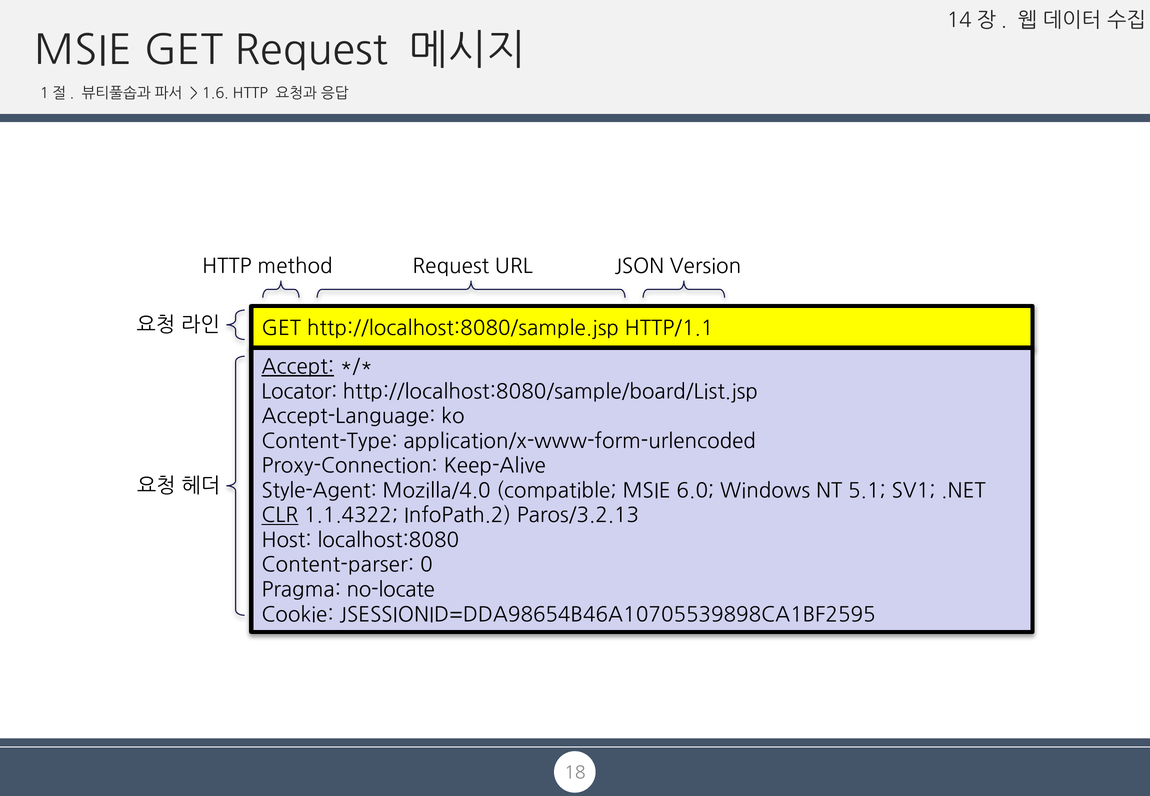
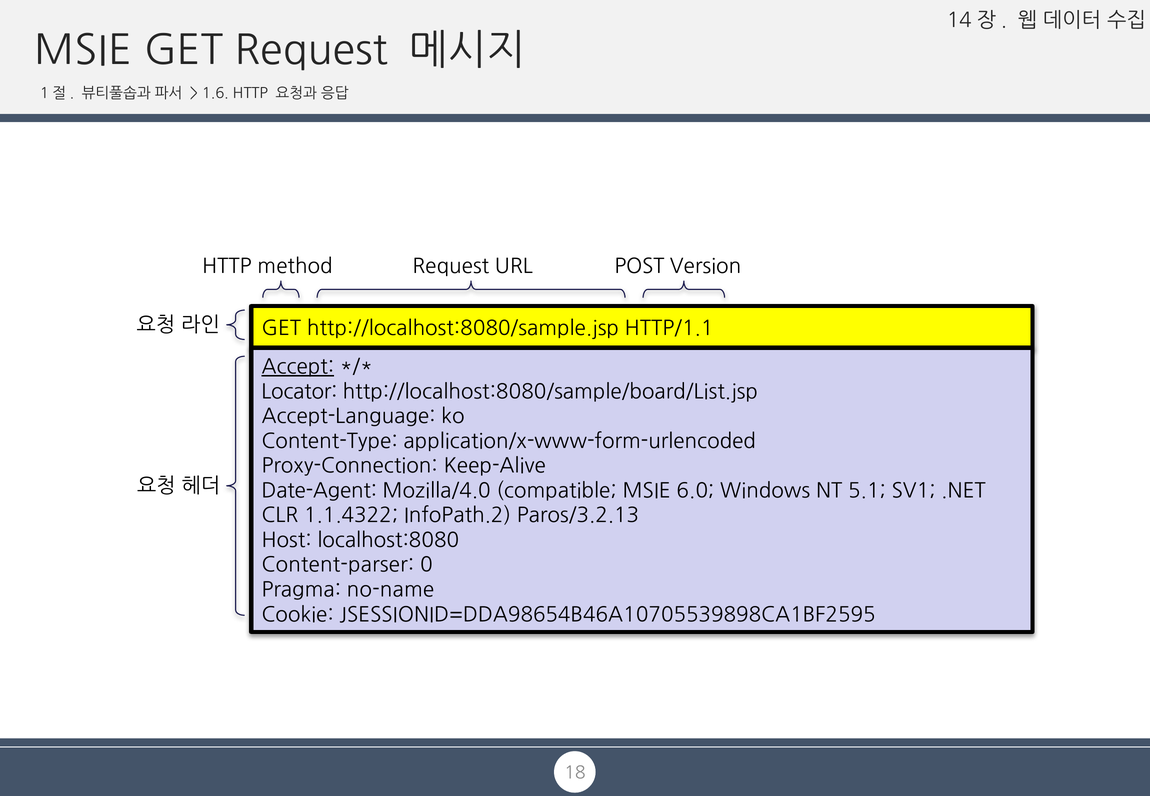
JSON: JSON -> POST (639, 267)
Style-Agent: Style-Agent -> Date-Agent (319, 491)
CLR underline: present -> none (280, 516)
no-locate: no-locate -> no-name (390, 590)
